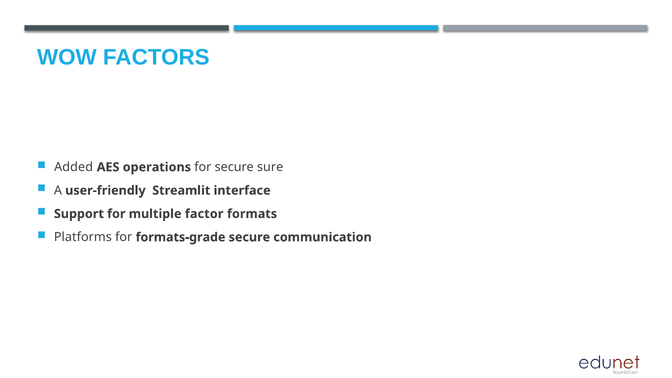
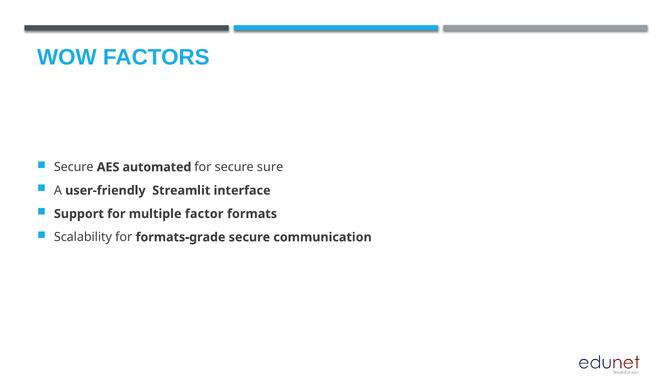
Added: Added -> Secure (74, 167)
operations: operations -> automated (157, 167)
Platforms: Platforms -> Scalability (83, 237)
